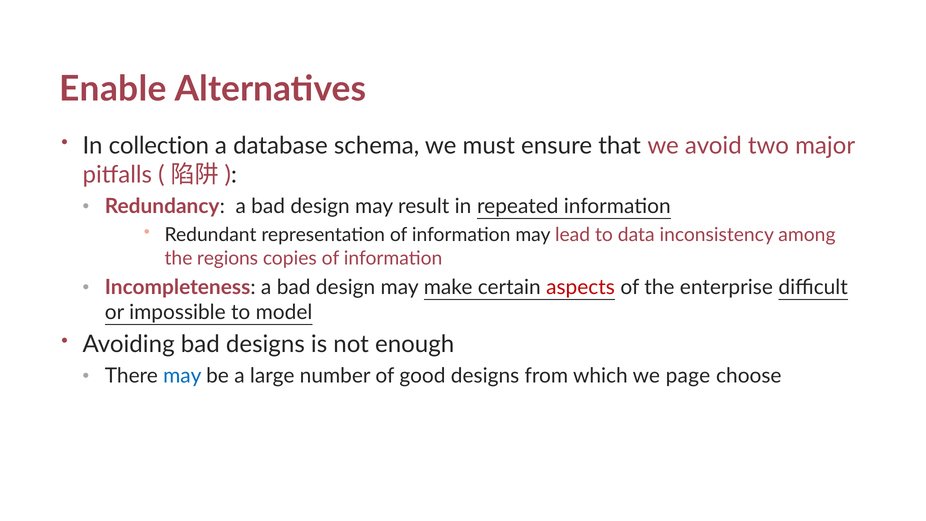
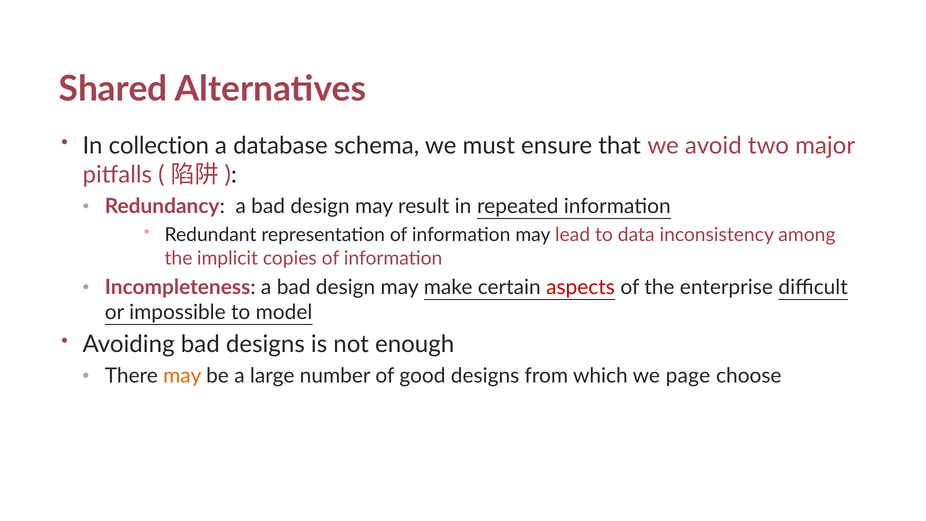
Enable: Enable -> Shared (113, 89)
regions: regions -> implicit (227, 258)
may colour: blue -> orange (182, 376)
